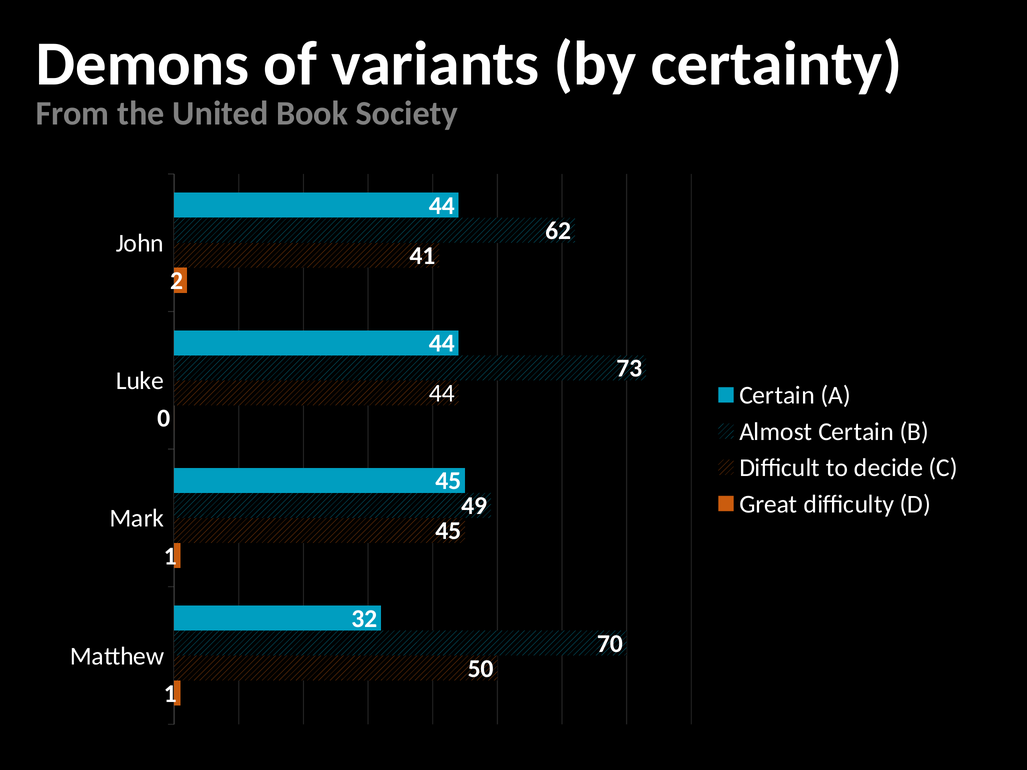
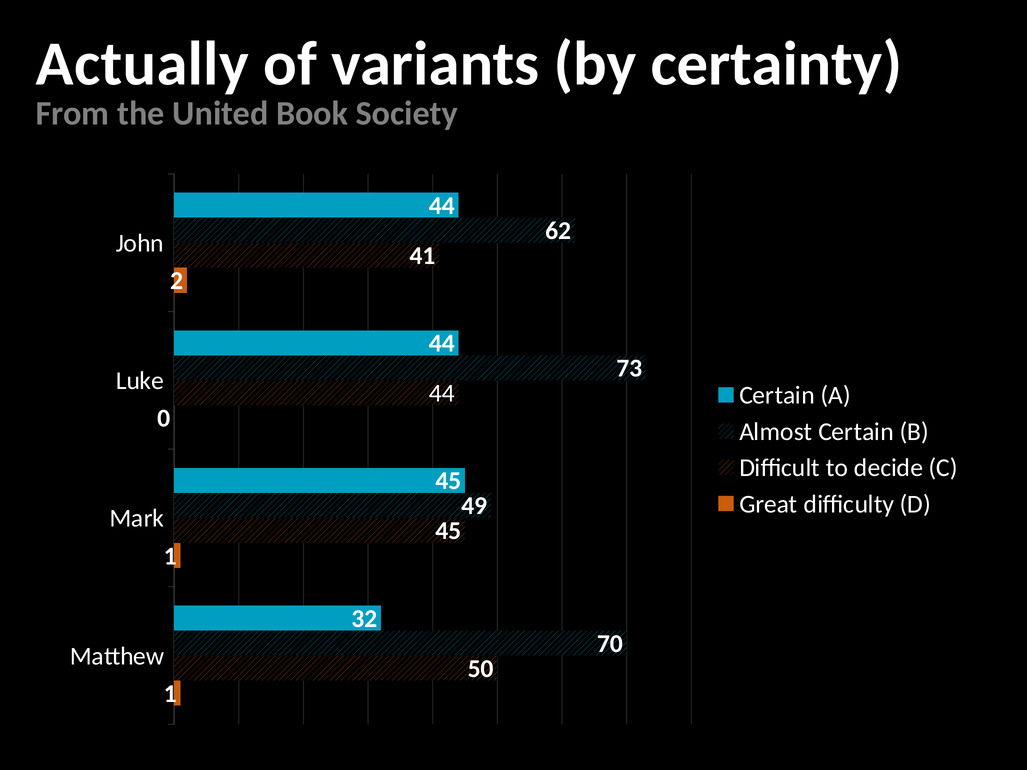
Demons: Demons -> Actually (142, 64)
